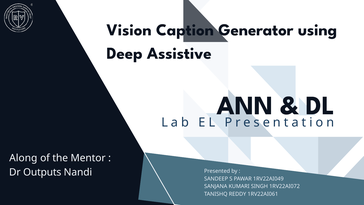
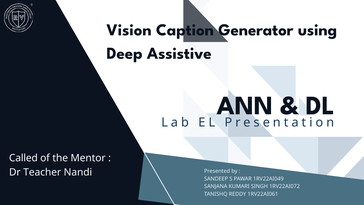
Along: Along -> Called (23, 158)
Outputs: Outputs -> Teacher (42, 172)
